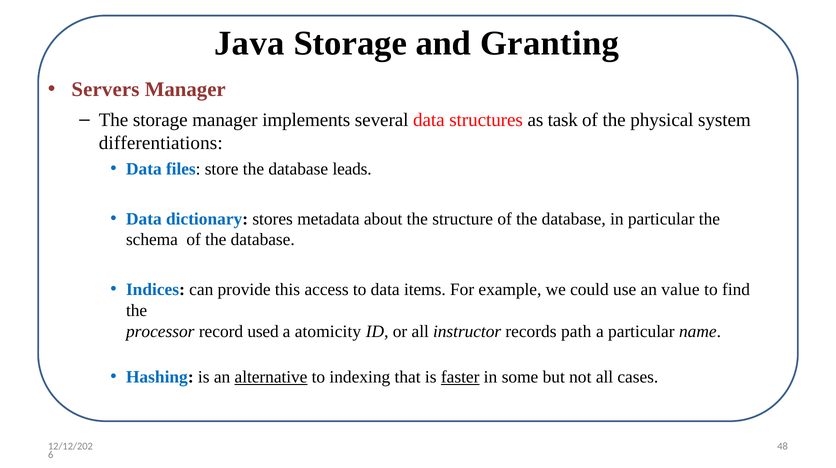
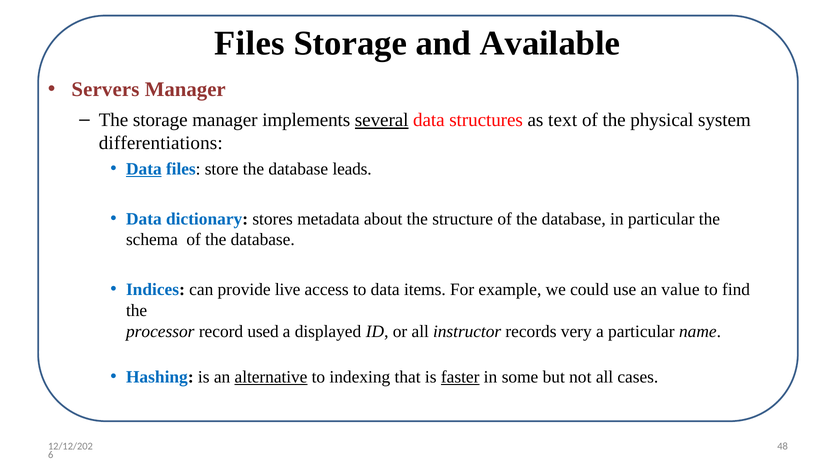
Java: Java -> Files (249, 43)
Granting: Granting -> Available (550, 43)
several underline: none -> present (382, 120)
task: task -> text (563, 120)
Data underline: none -> present (144, 169)
this: this -> live (288, 290)
atomicity: atomicity -> displayed (328, 332)
path: path -> very (576, 332)
